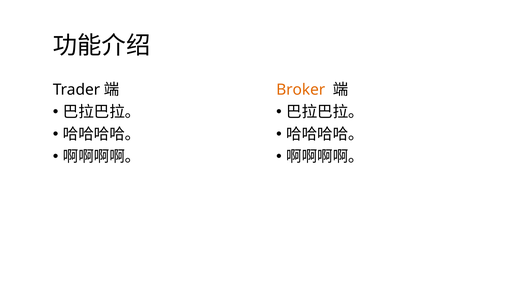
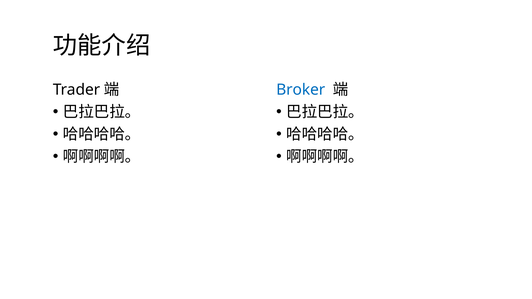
Broker colour: orange -> blue (301, 90)
